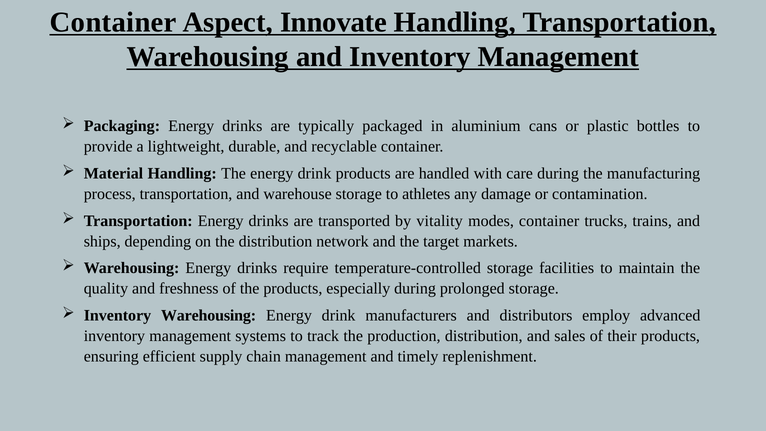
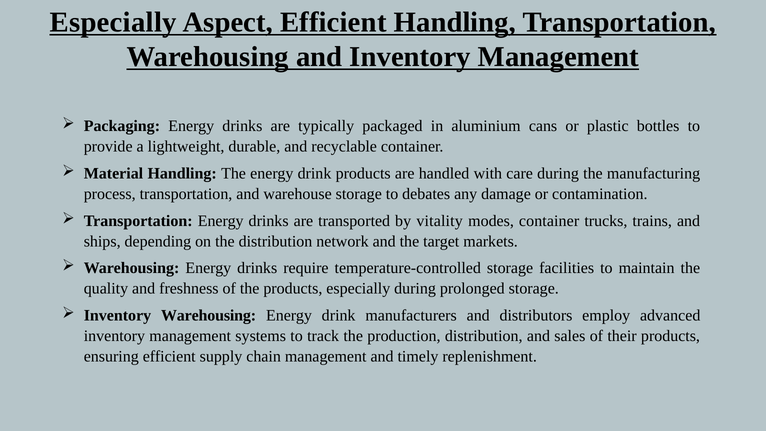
Container: Container -> Especially (113, 22)
Aspect Innovate: Innovate -> Efficient (333, 22)
athletes: athletes -> debates (426, 194)
